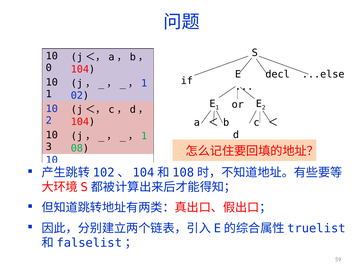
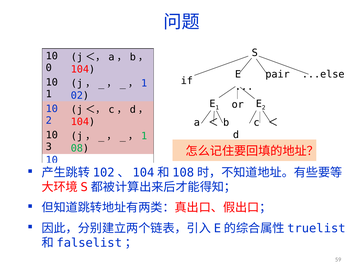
decl: decl -> pair (278, 74)
